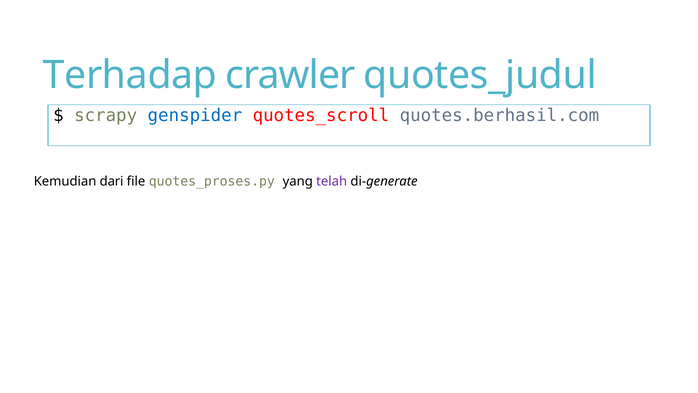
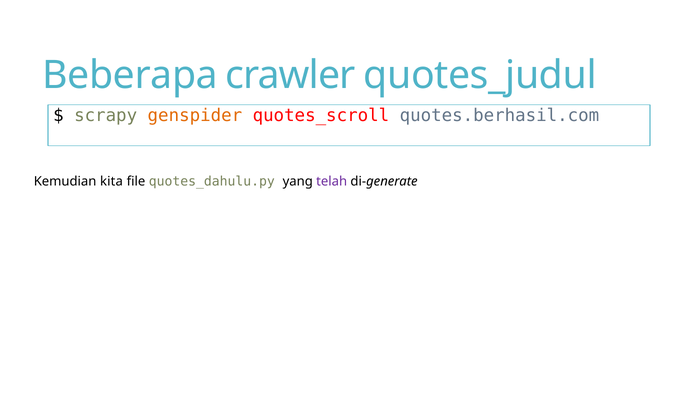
Terhadap: Terhadap -> Beberapa (130, 75)
genspider colour: blue -> orange (195, 116)
dari: dari -> kita (111, 181)
quotes_proses.py: quotes_proses.py -> quotes_dahulu.py (212, 181)
